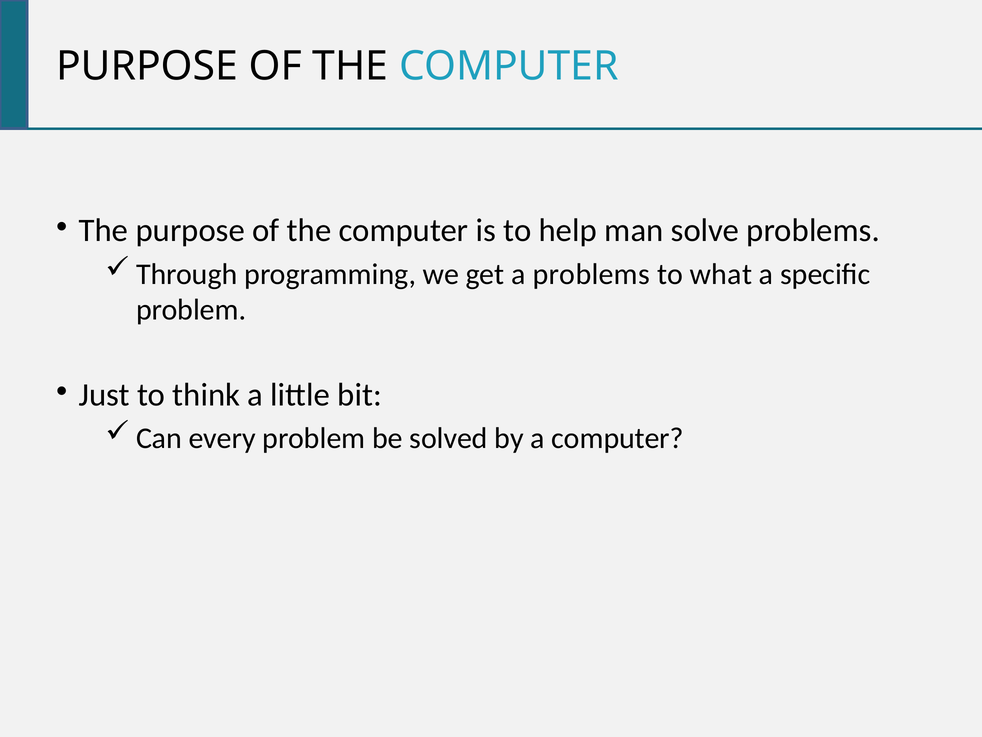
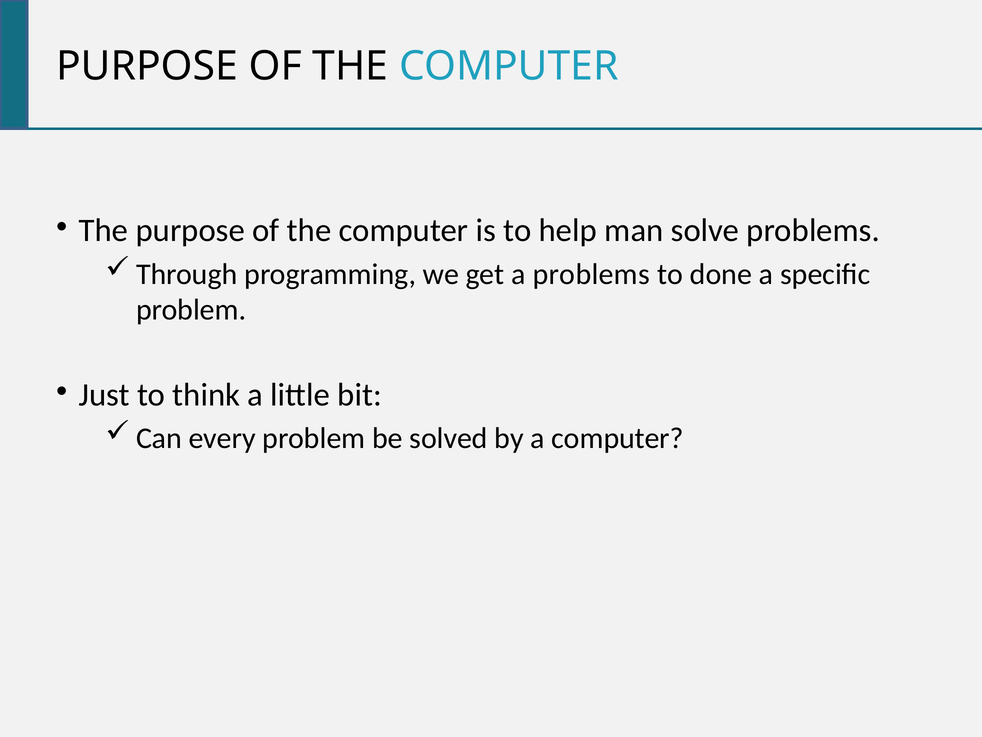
what: what -> done (721, 274)
